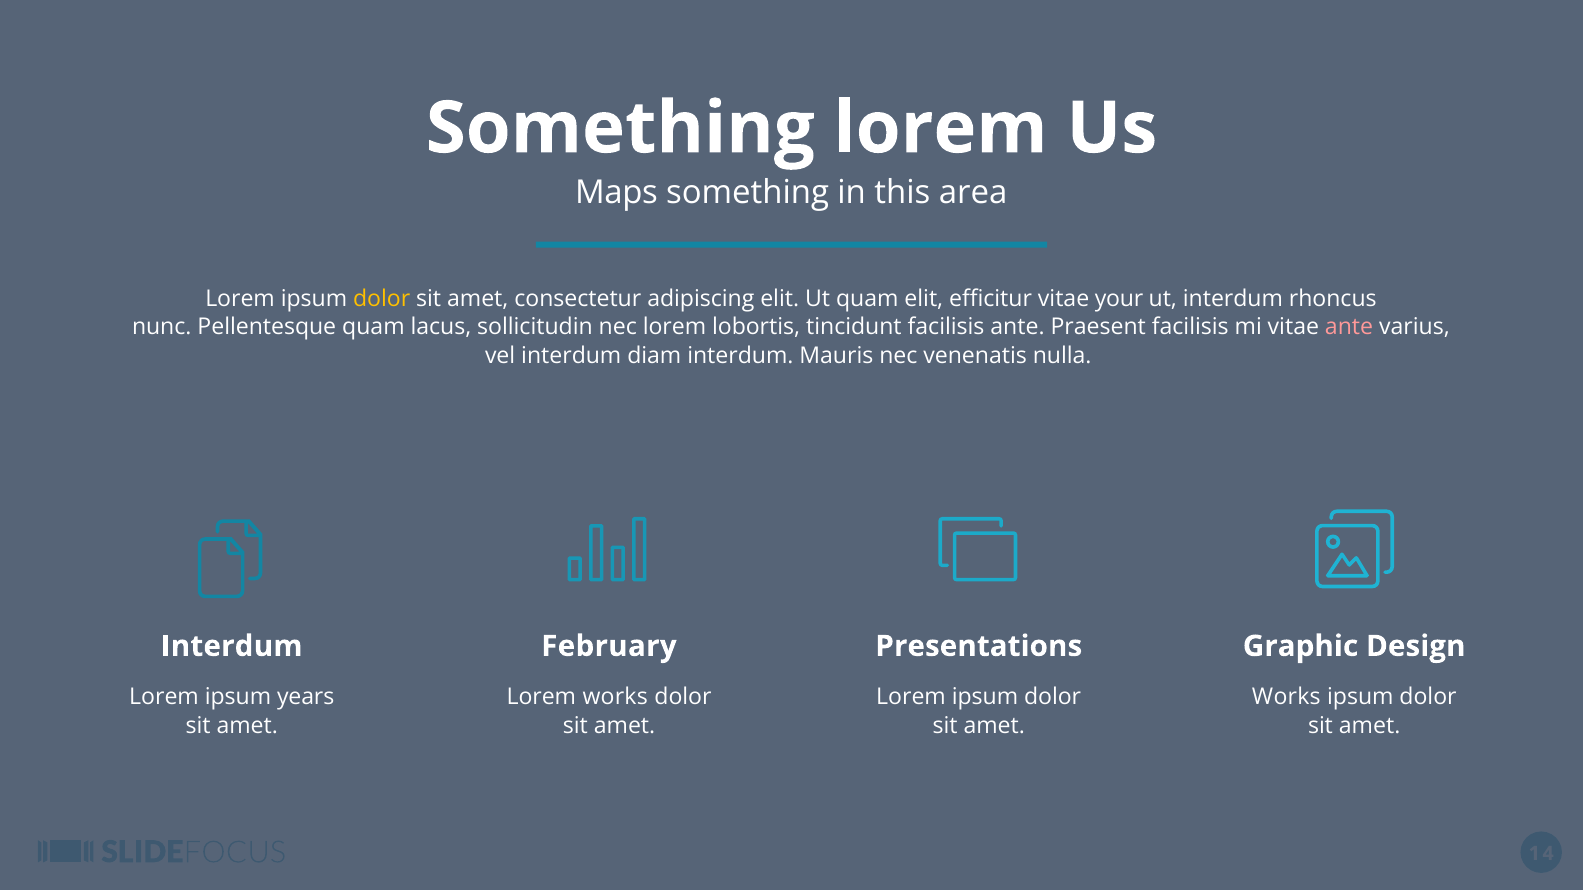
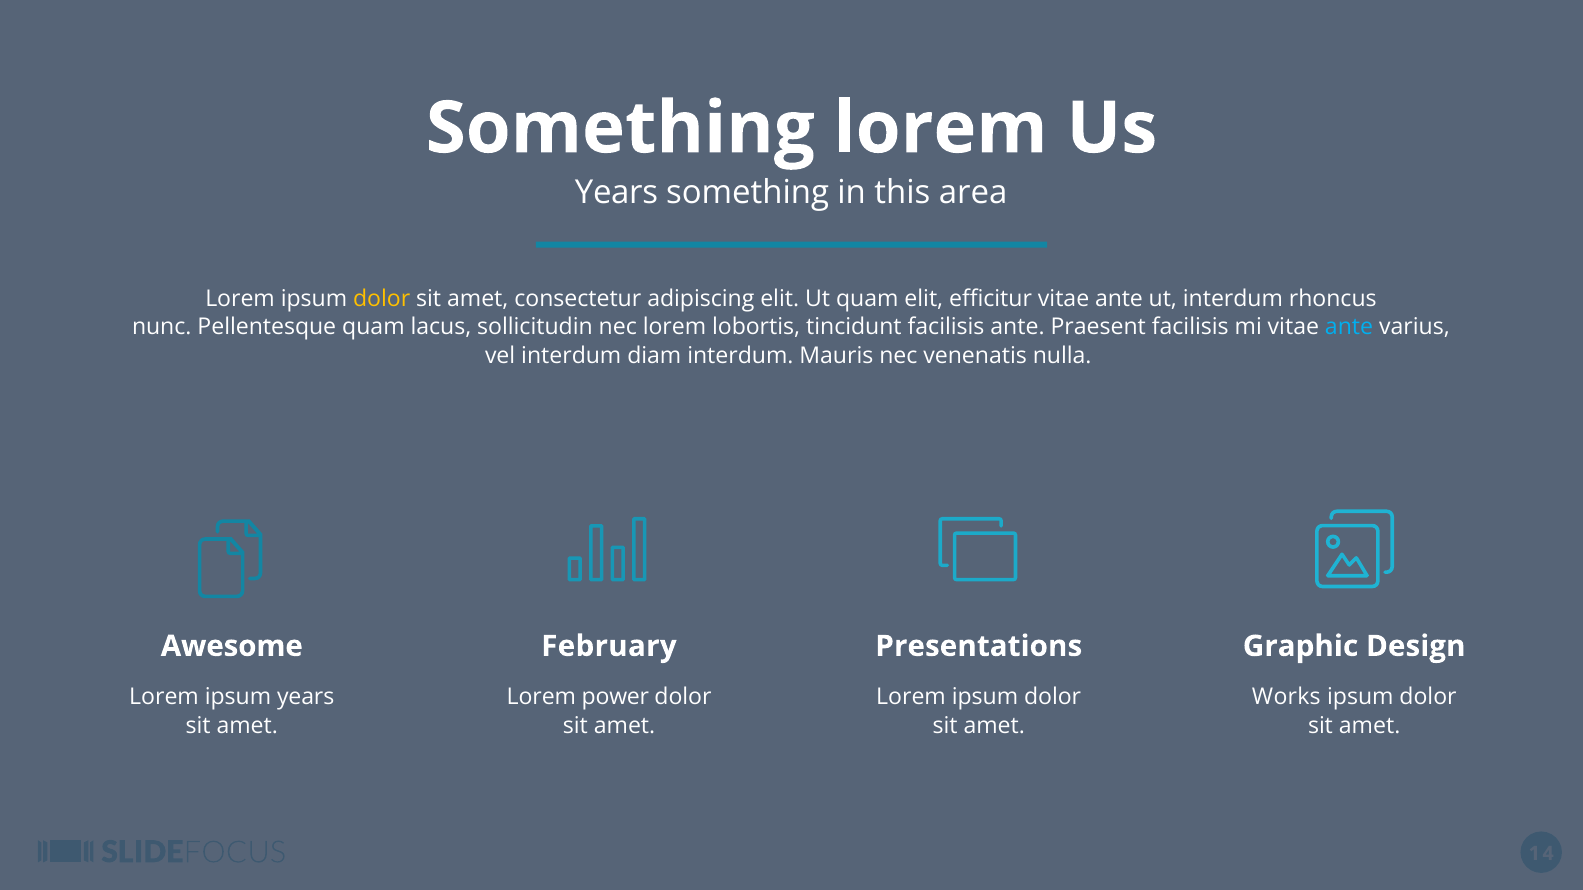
Maps: Maps -> Years (616, 193)
efficitur vitae your: your -> ante (1119, 299)
ante colour: pink -> light blue (1349, 328)
Interdum: Interdum -> Awesome (232, 647)
Lorem works: works -> power (615, 698)
